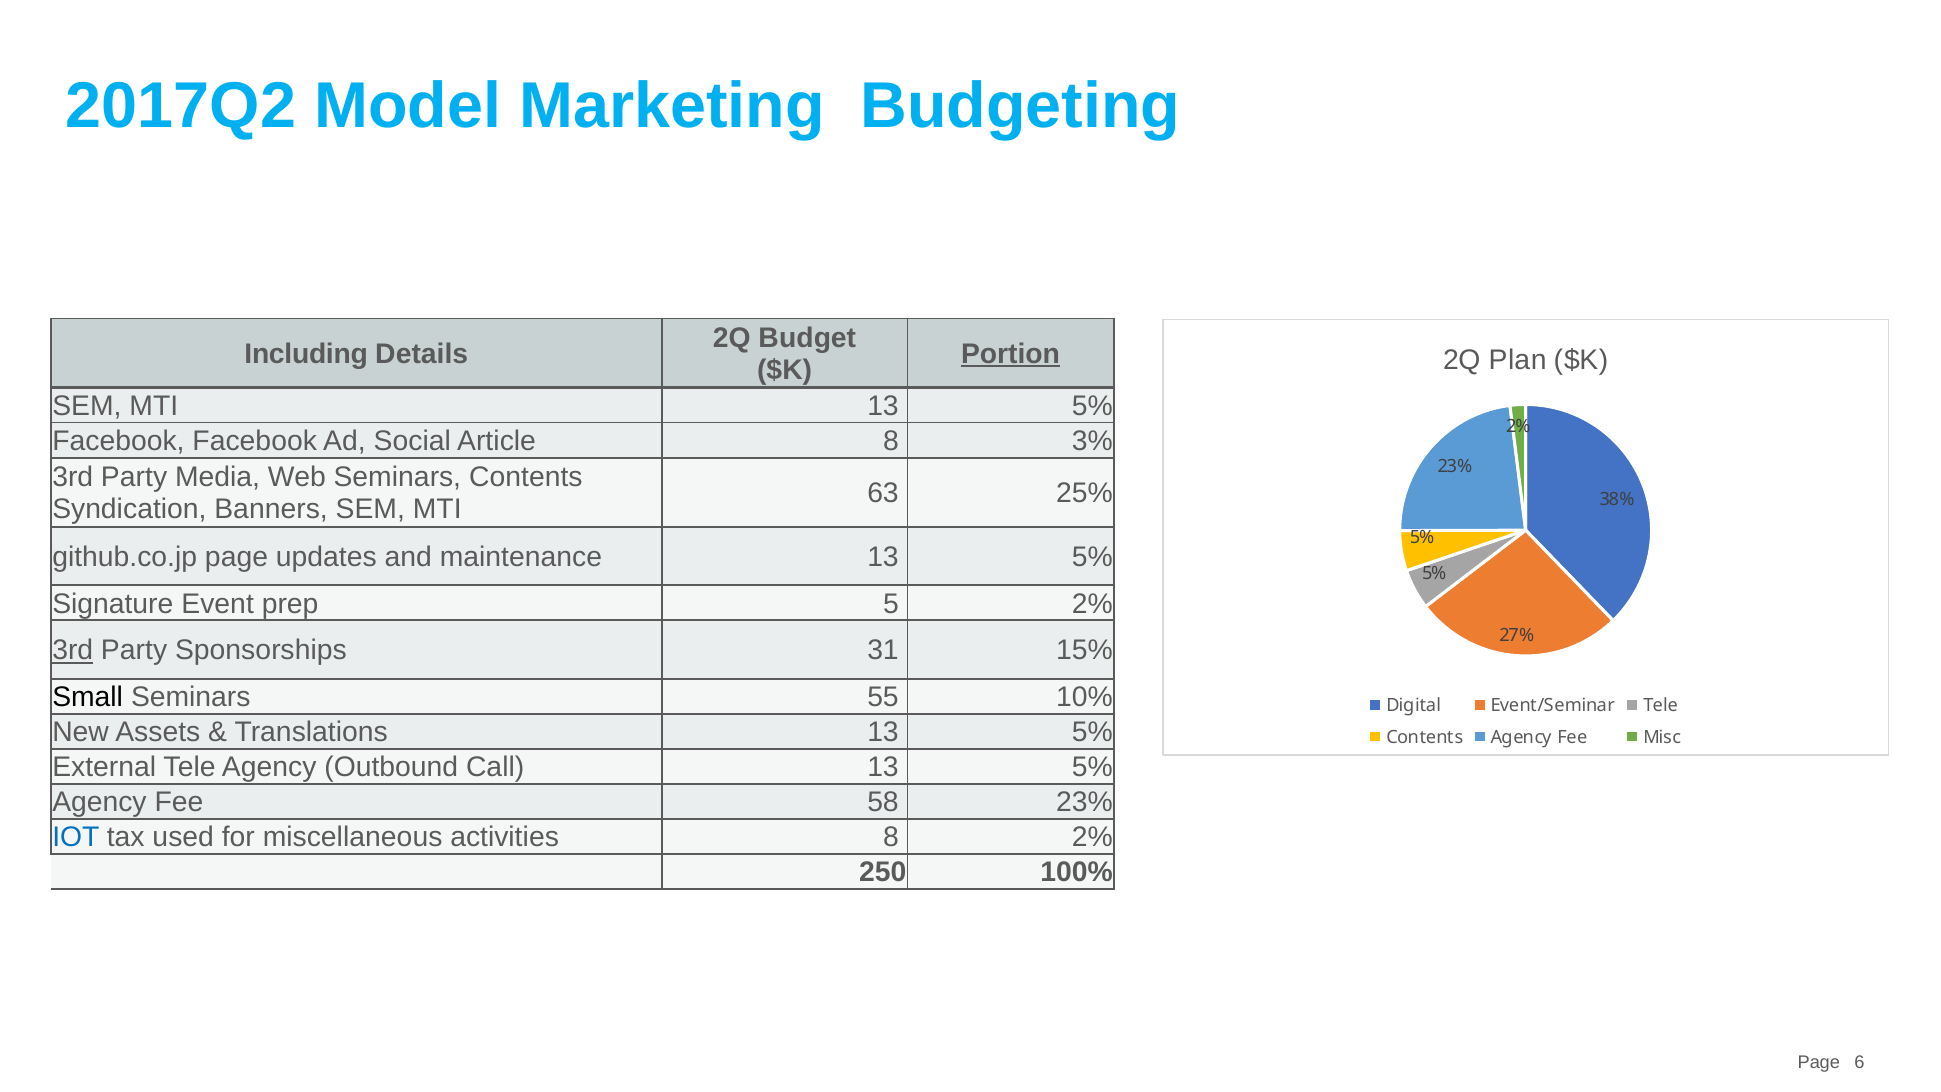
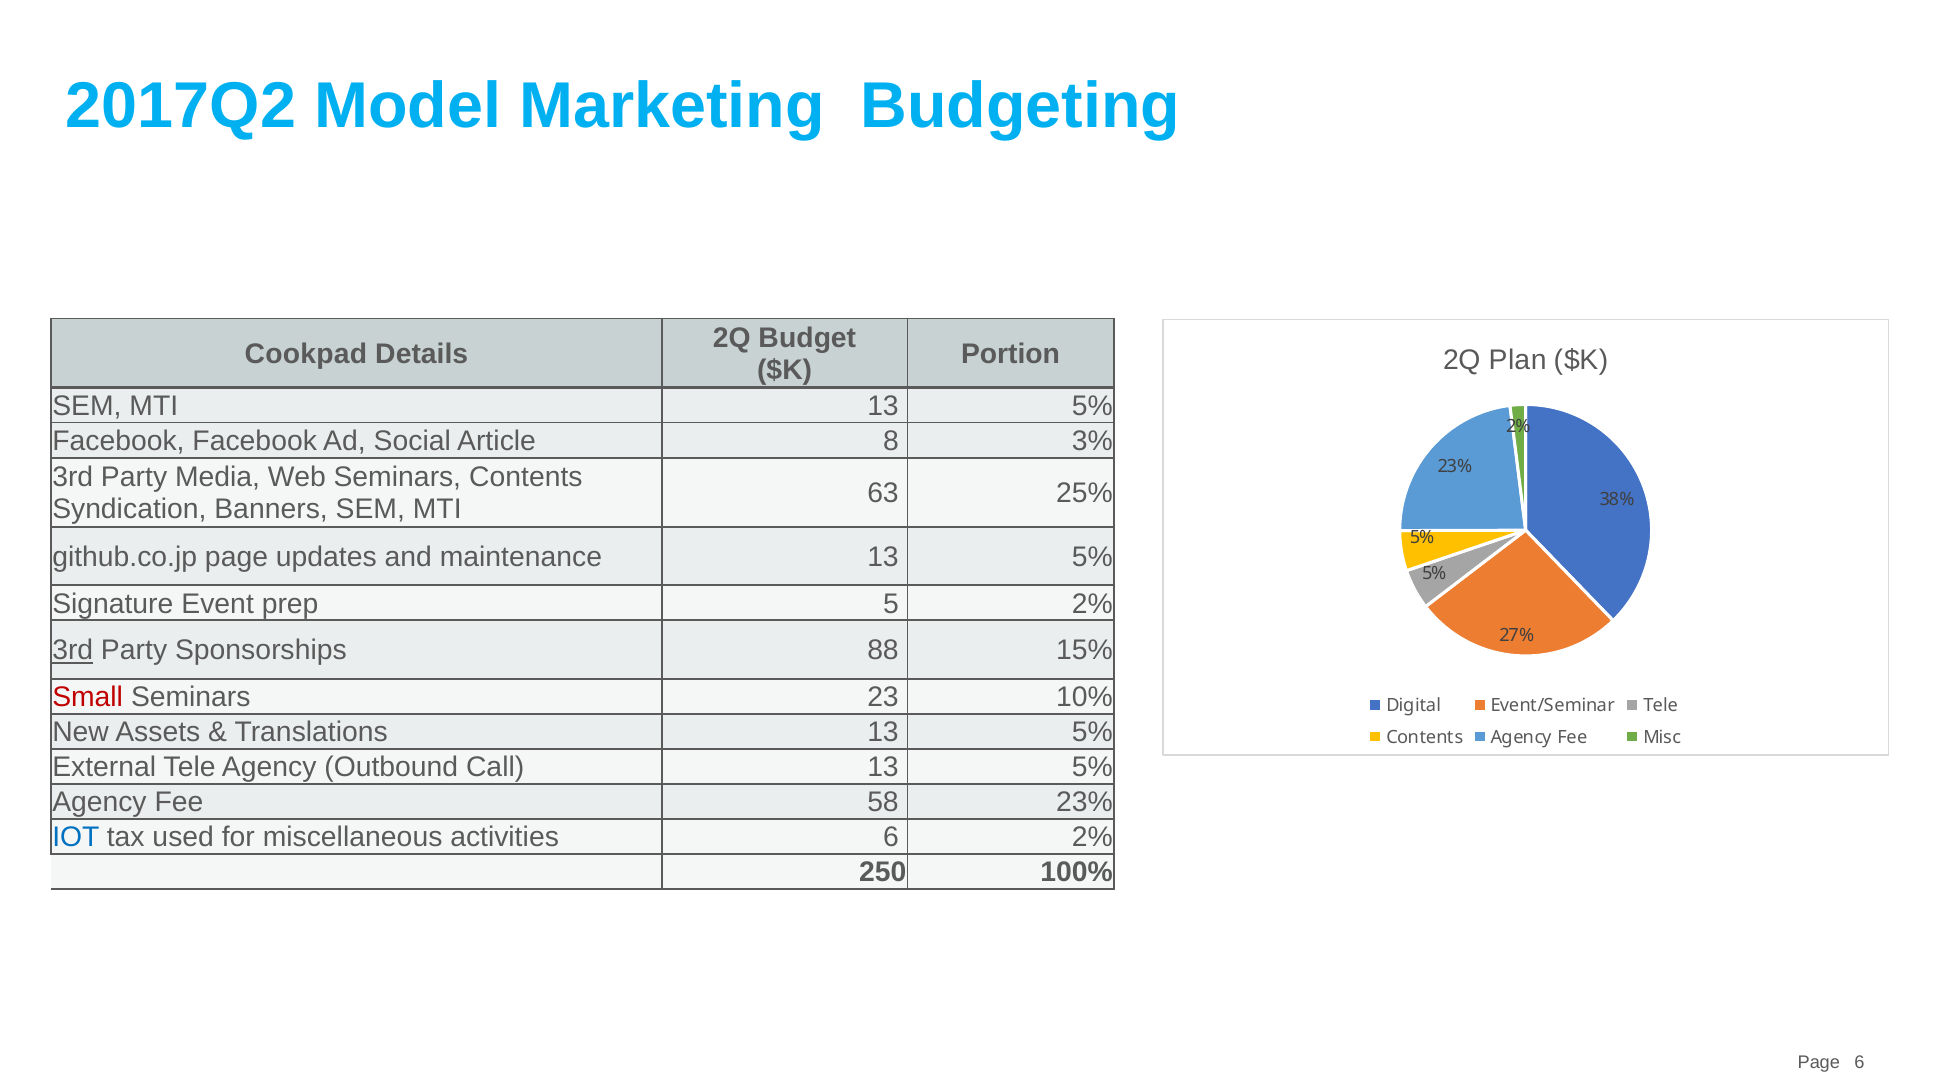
Including: Including -> Cookpad (306, 354)
Portion underline: present -> none (1010, 354)
31: 31 -> 88 (883, 650)
Small colour: black -> red (88, 697)
55: 55 -> 23 (883, 697)
activities 8: 8 -> 6 (891, 837)
